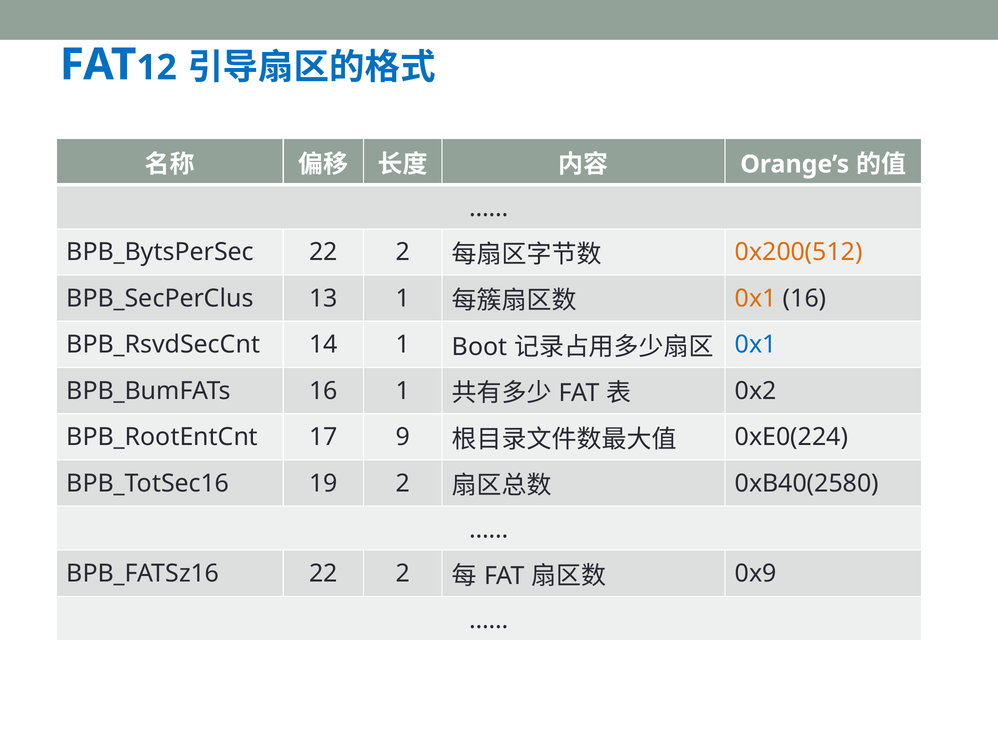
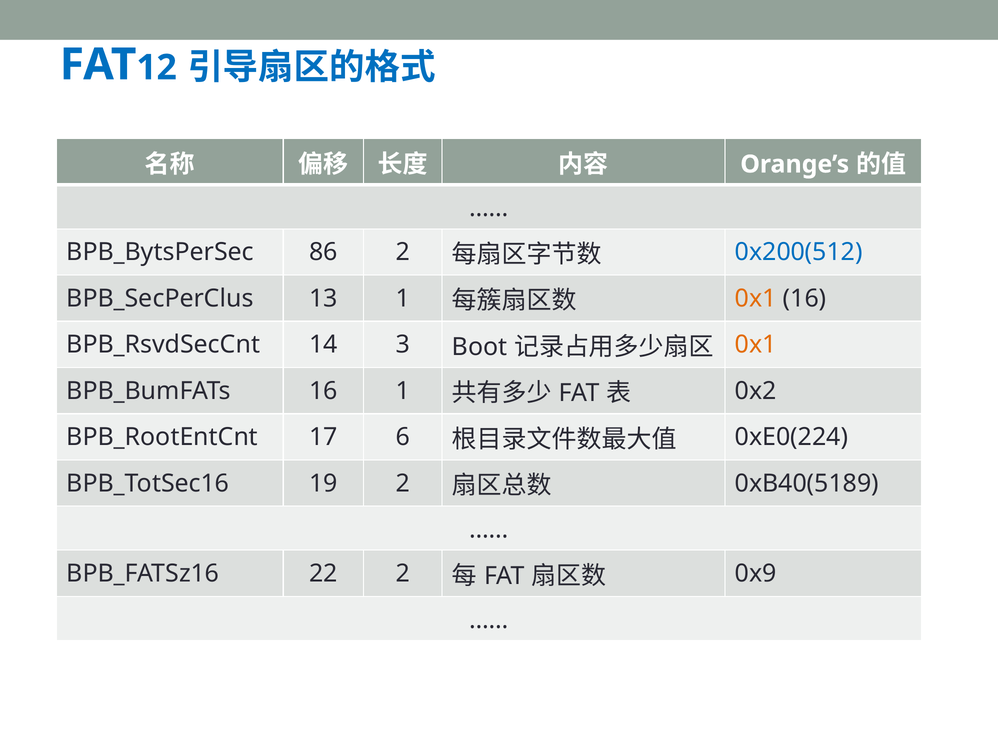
22: 22 -> 86 (323, 252)
0x200(512 colour: orange -> blue (799, 252)
14 1: 1 -> 3 (403, 344)
0x1 colour: blue -> orange (756, 344)
9: 9 -> 6 (403, 437)
0xB40(2580: 0xB40(2580 -> 0xB40(5189 (807, 483)
